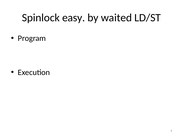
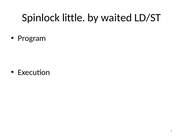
easy: easy -> little (74, 18)
